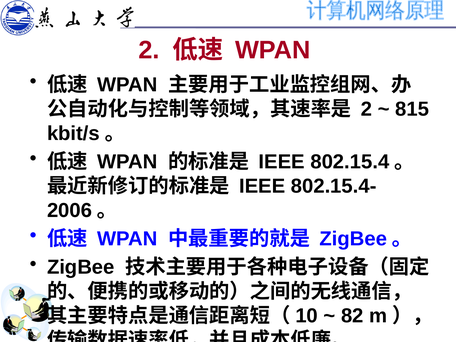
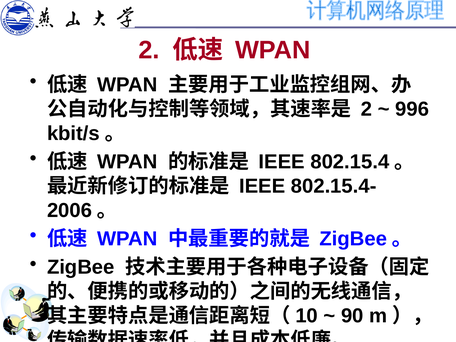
815: 815 -> 996 (412, 109)
82: 82 -> 90 (352, 316)
